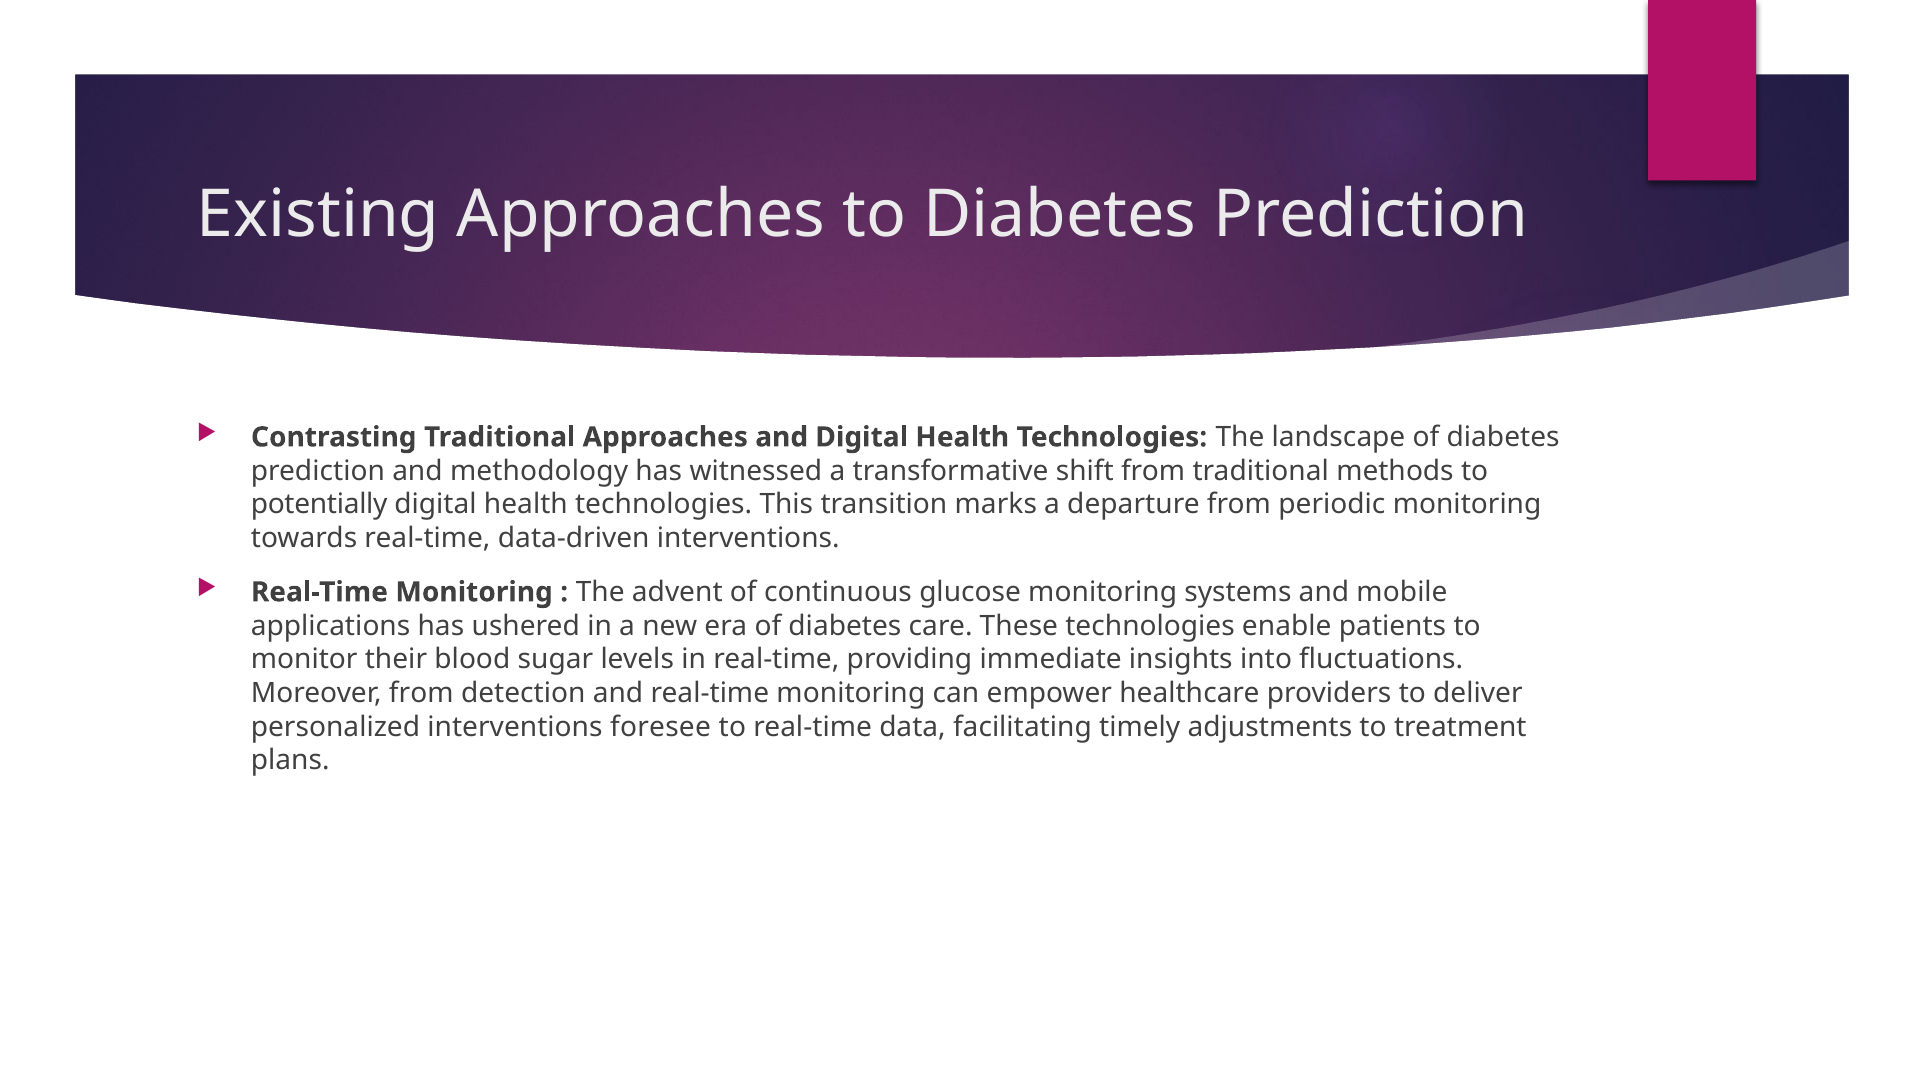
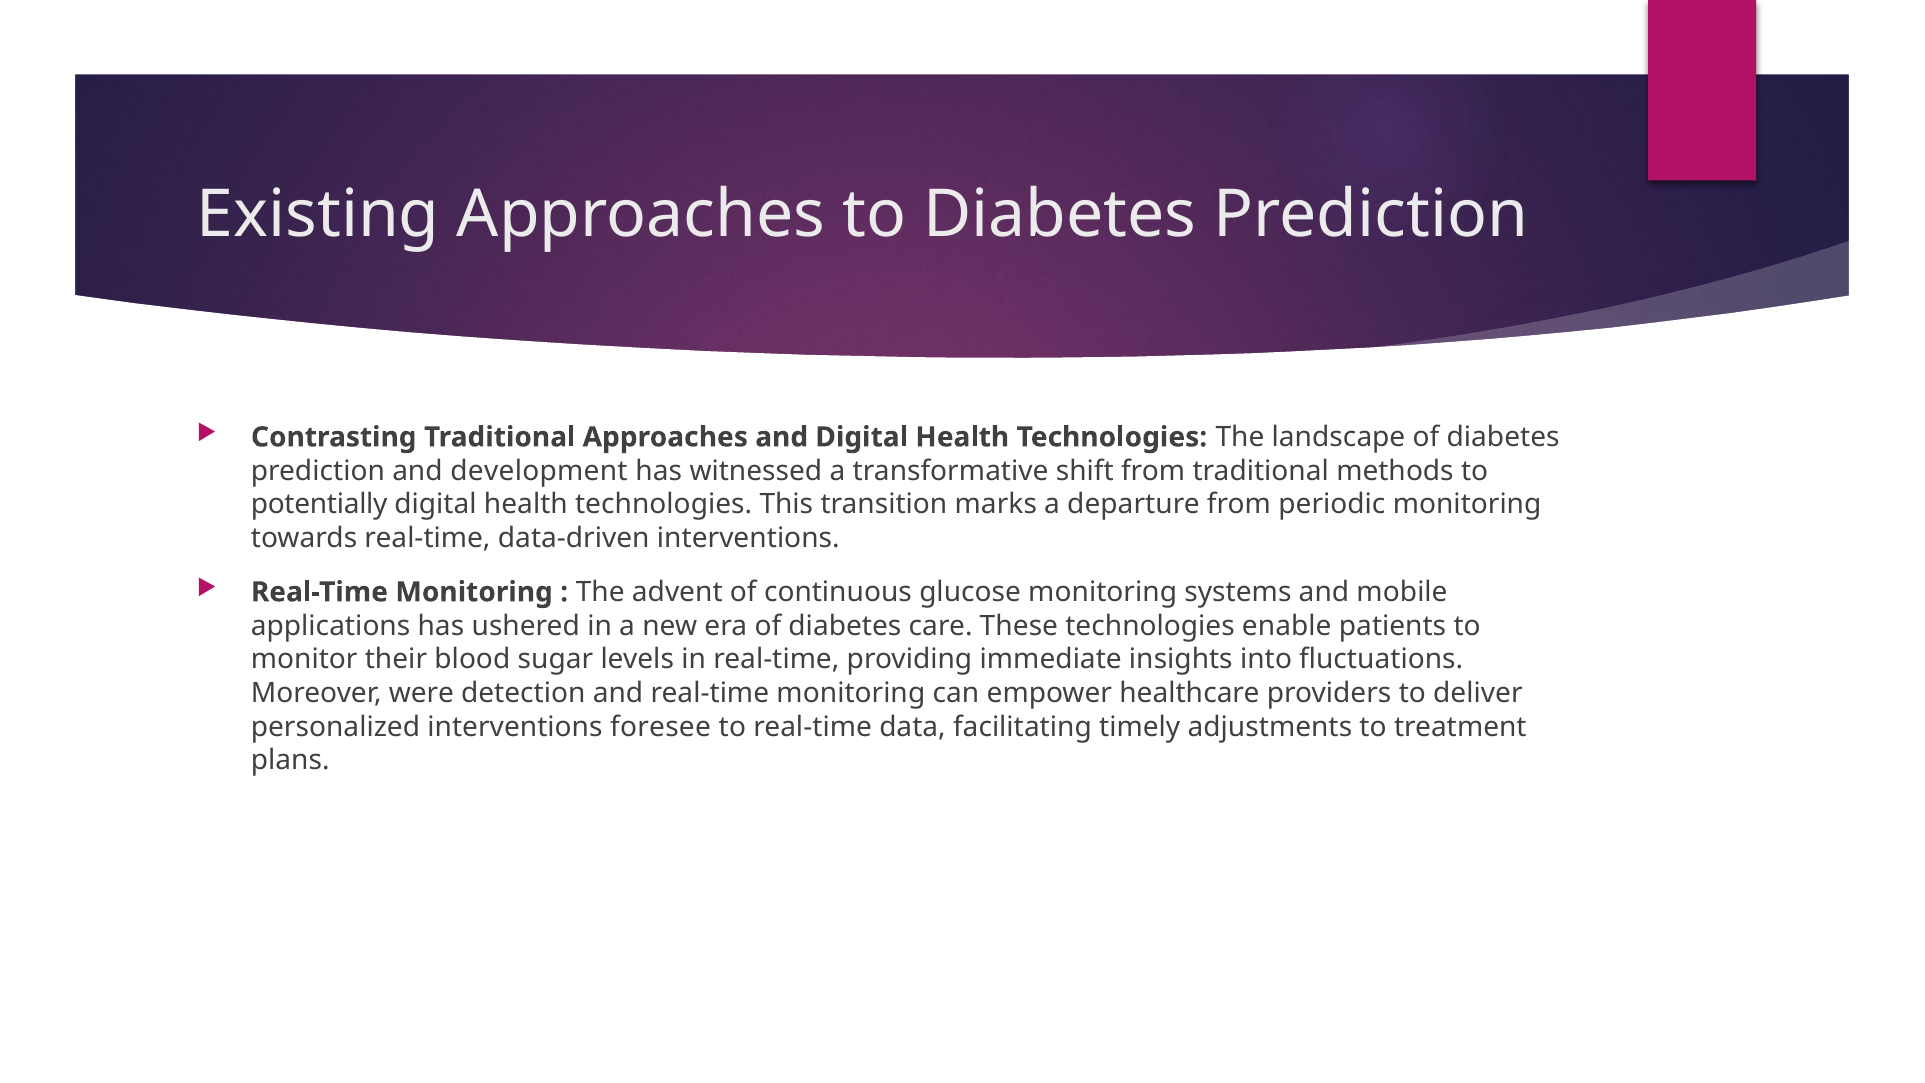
methodology: methodology -> development (539, 471)
Moreover from: from -> were (421, 693)
